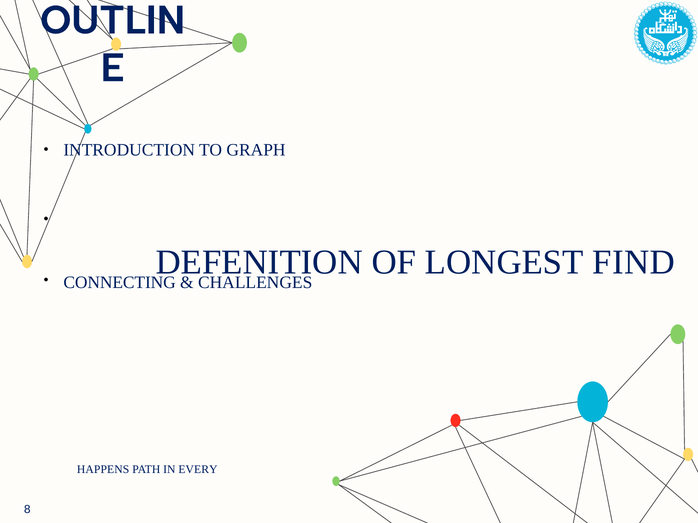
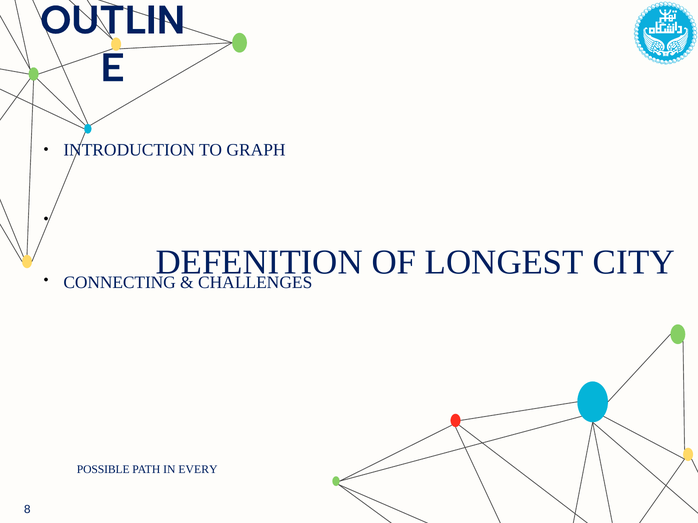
FIND: FIND -> CITY (634, 263)
HAPPENS: HAPPENS -> POSSIBLE (103, 470)
